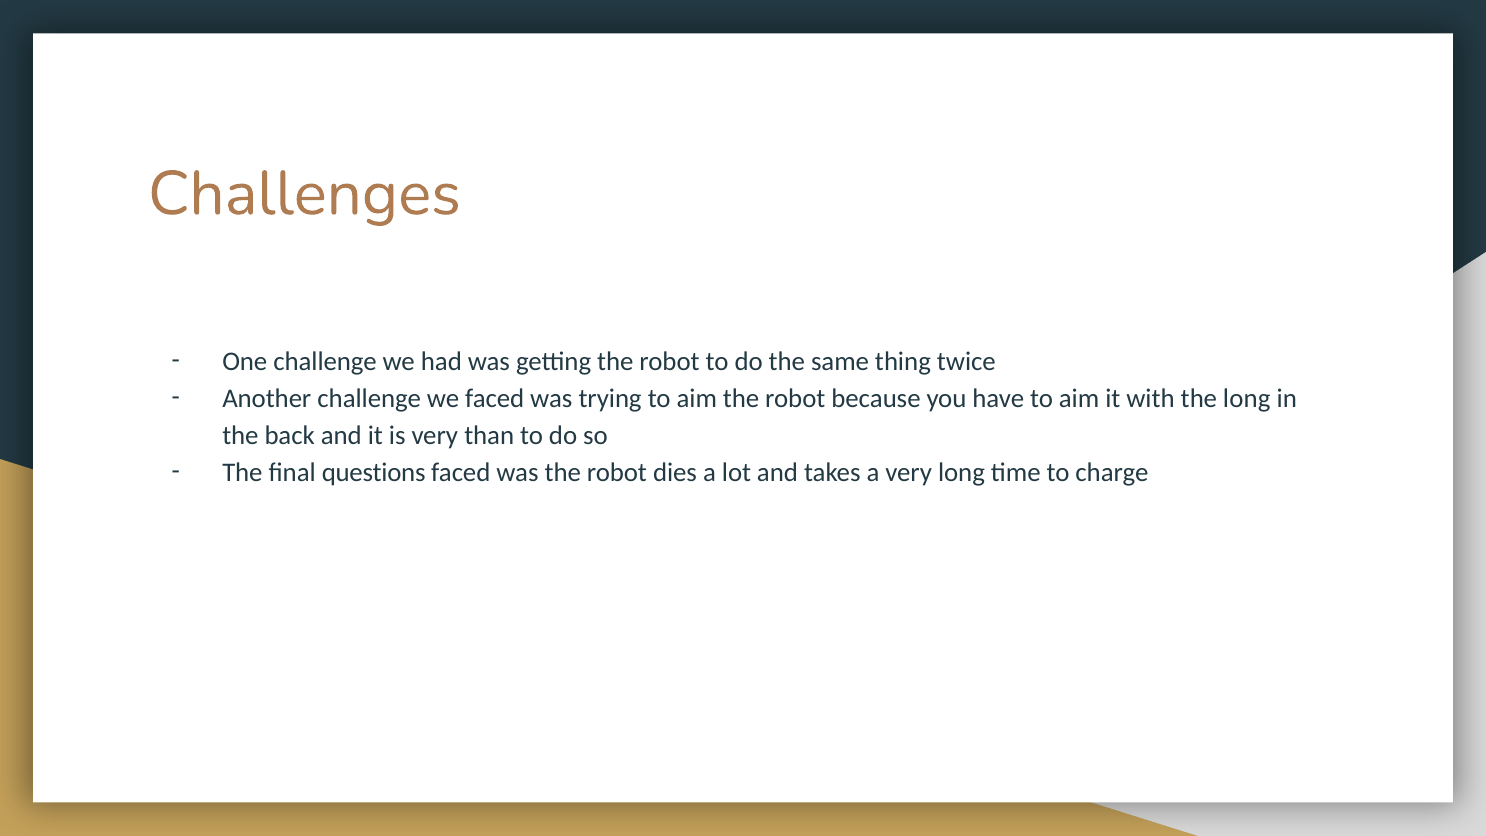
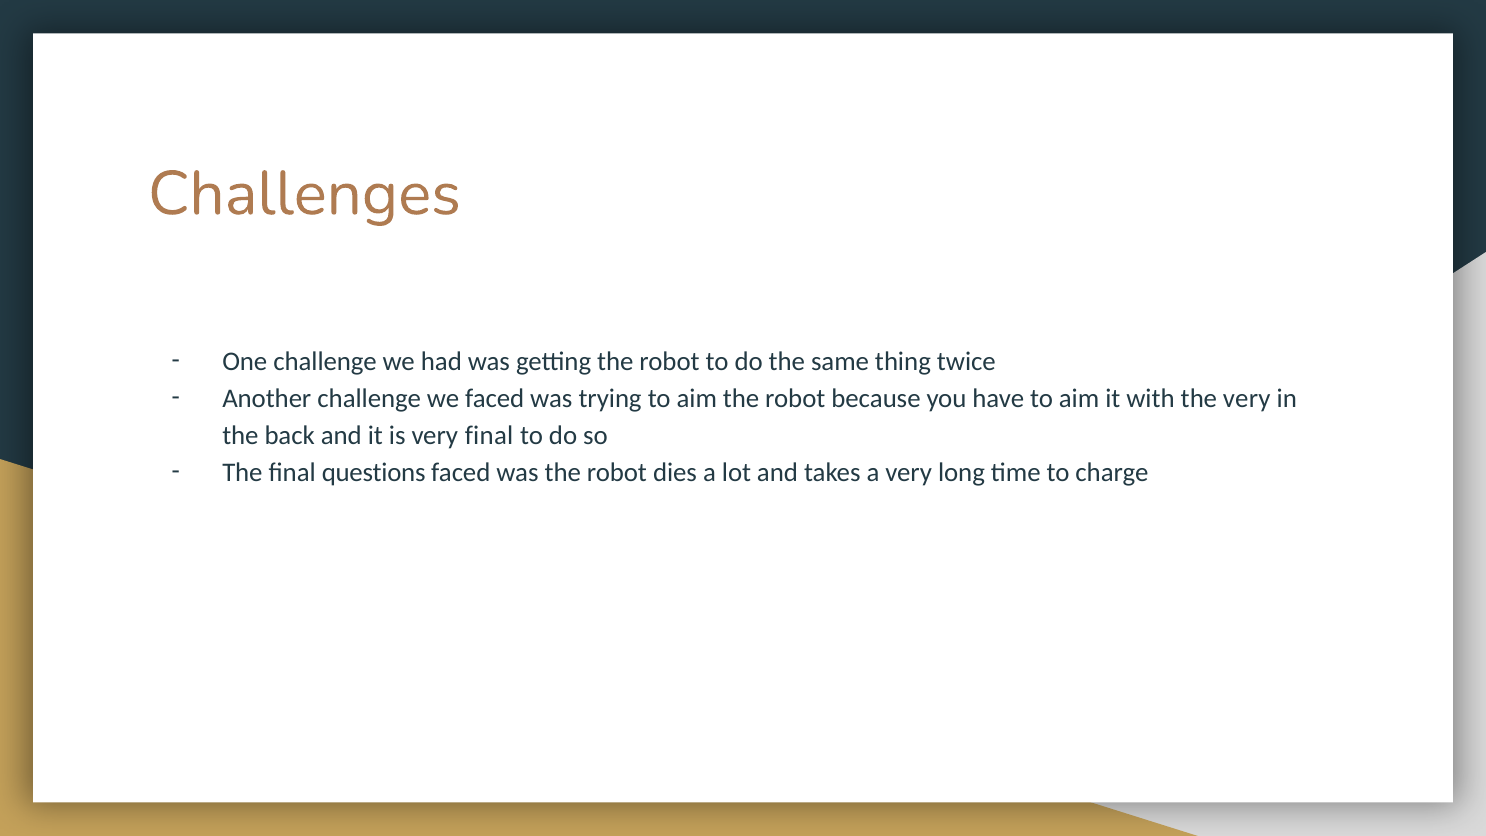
the long: long -> very (1247, 398)
very than: than -> final (489, 435)
